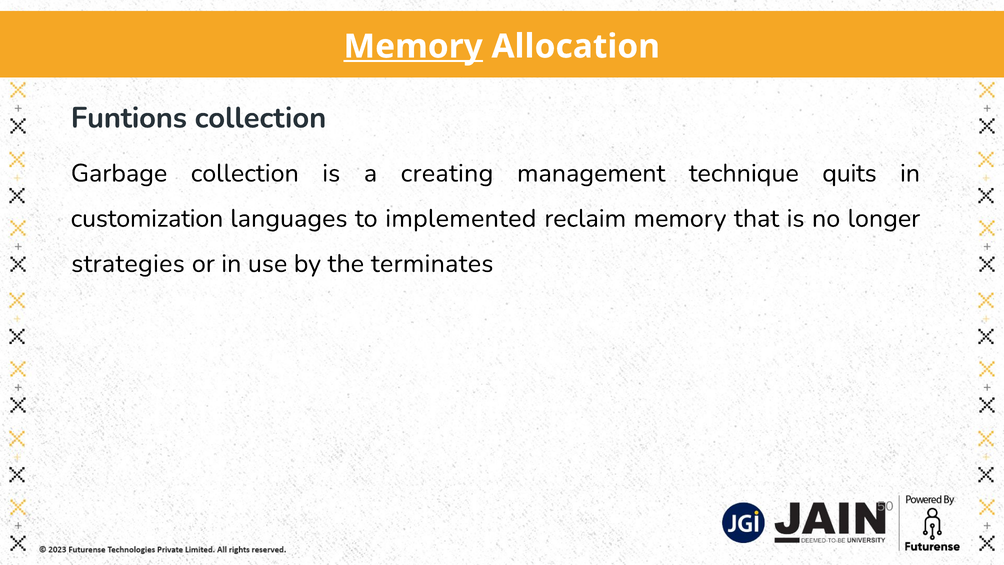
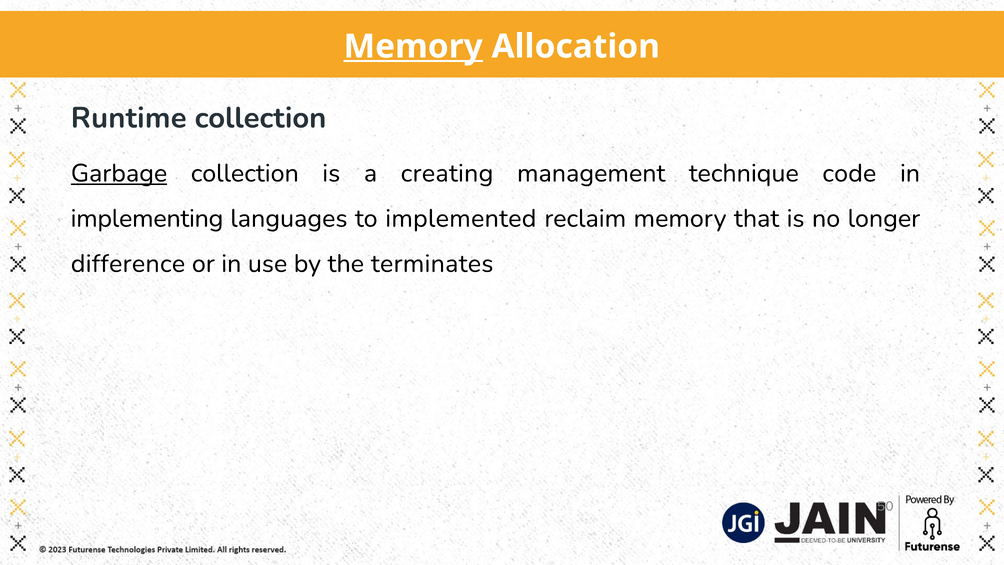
Funtions: Funtions -> Runtime (129, 118)
Garbage underline: none -> present (119, 173)
quits: quits -> code (849, 173)
customization: customization -> implementing (147, 218)
strategies: strategies -> difference (128, 264)
